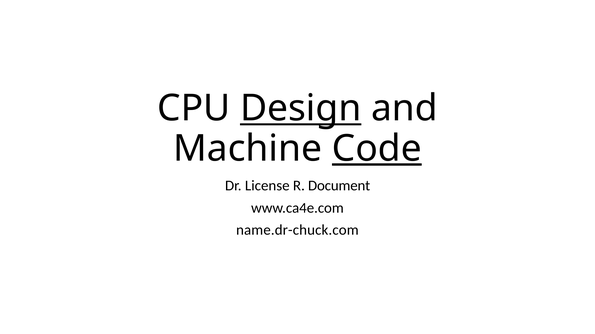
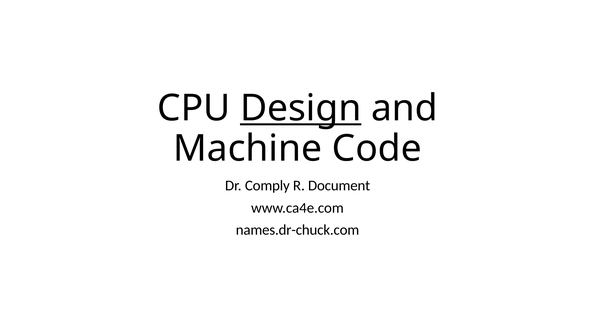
Code underline: present -> none (377, 149)
License: License -> Comply (267, 186)
name.dr-chuck.com: name.dr-chuck.com -> names.dr-chuck.com (298, 230)
